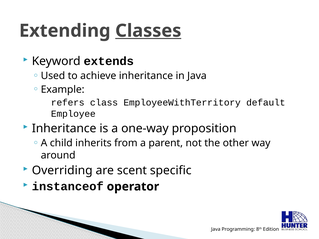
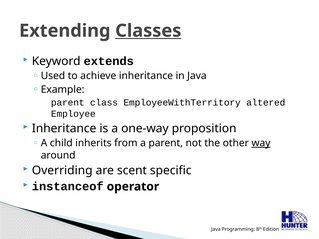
refers: refers -> parent (68, 103)
default: default -> altered (266, 103)
way underline: none -> present (261, 143)
